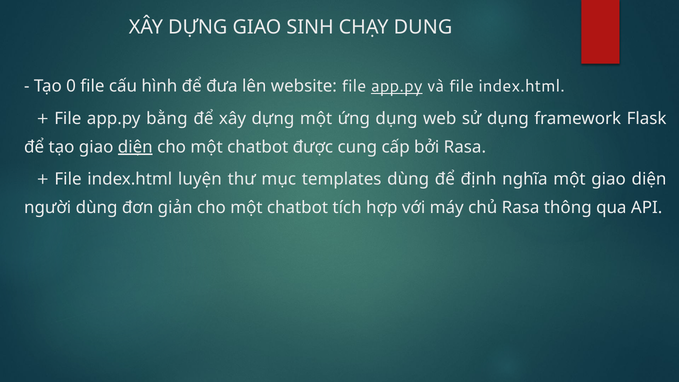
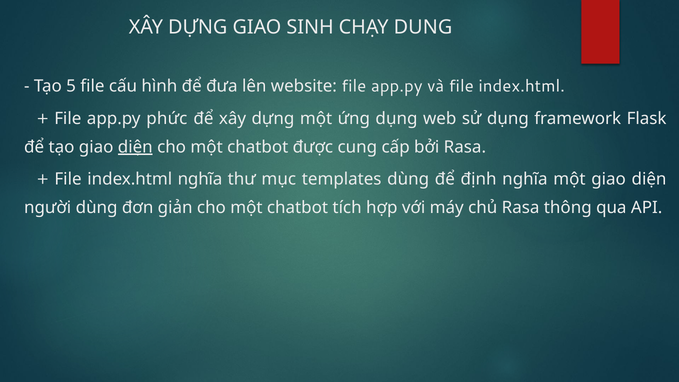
0: 0 -> 5 (71, 86)
app.py underline: present -> none (397, 86)
bằng: bằng -> phức (167, 118)
index.html luyện: luyện -> nghĩa (200, 179)
